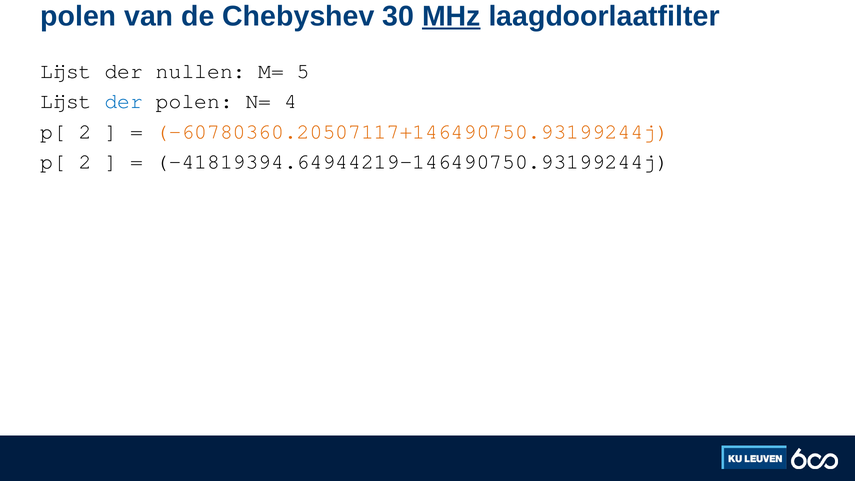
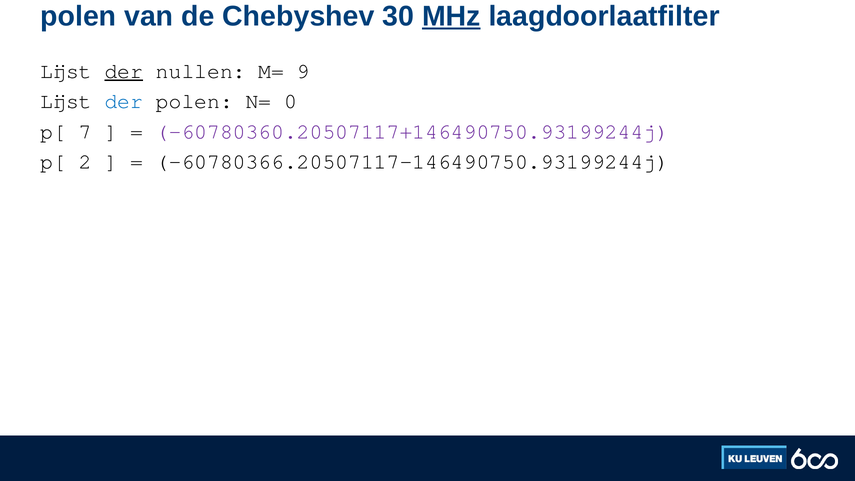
der underline: none -> present (124, 71)
5: 5 -> 9 (303, 71)
4: 4 -> 0 (291, 101)
2: 2 -> 7 (85, 132)
-60780360.20507117+146490750.93199244j colour: orange -> purple (412, 132)
-41819394.64944219-146490750.93199244j: -41819394.64944219-146490750.93199244j -> -60780366.20507117-146490750.93199244j (412, 162)
